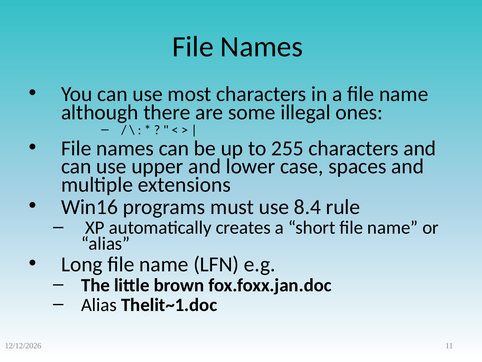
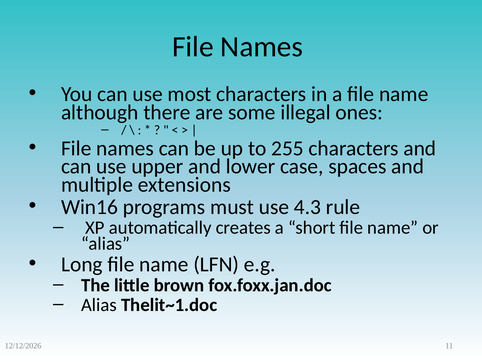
8.4: 8.4 -> 4.3 (307, 207)
